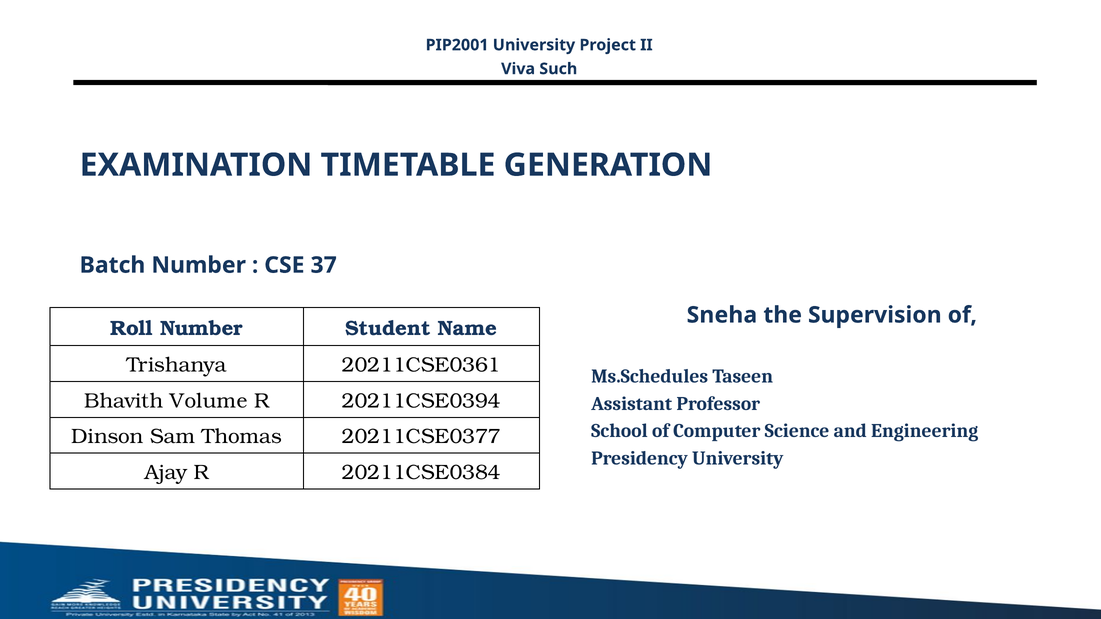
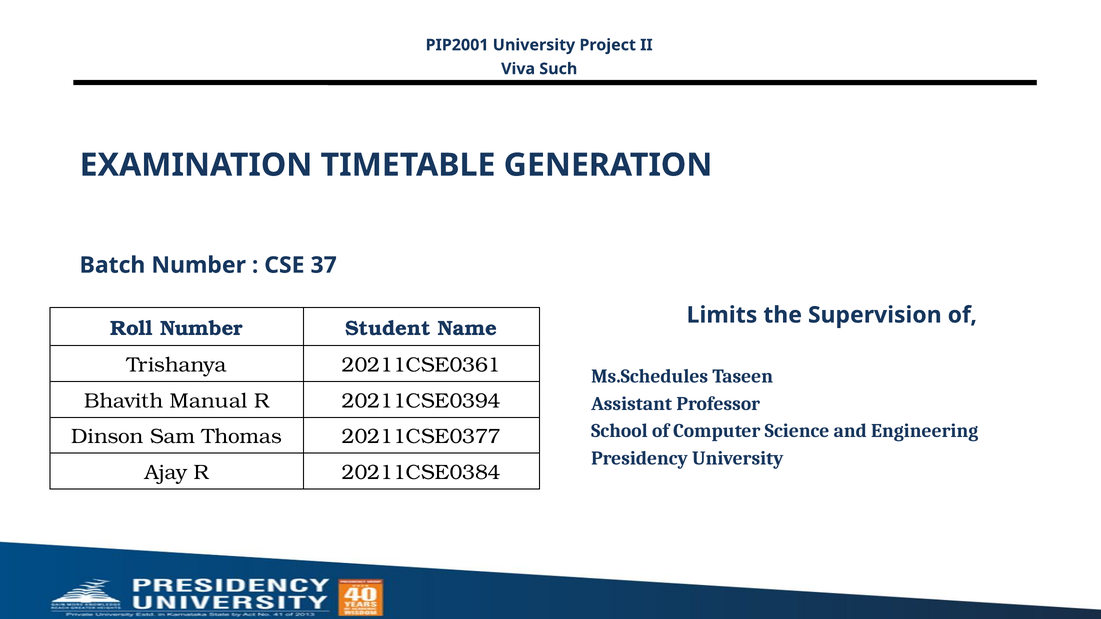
Sneha: Sneha -> Limits (722, 315)
Volume: Volume -> Manual (209, 401)
